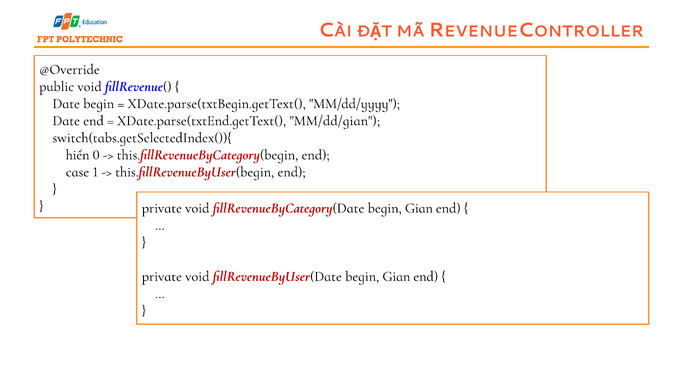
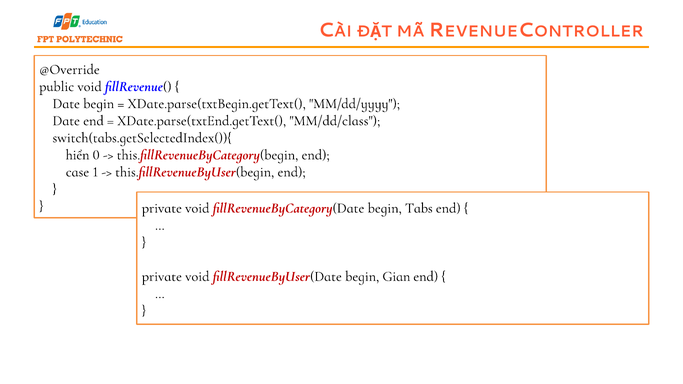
MM/dd/gian: MM/dd/gian -> MM/dd/class (335, 121)
fillRevenueByCategory(Date begin Gian: Gian -> Tabs (419, 208)
